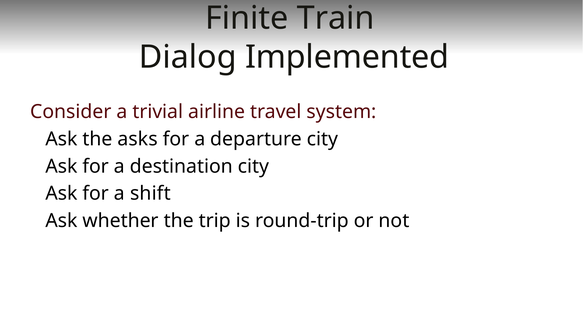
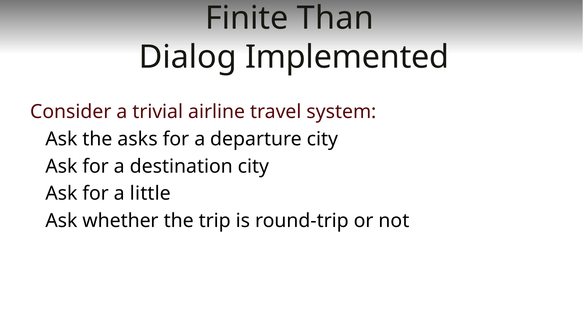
Train: Train -> Than (335, 18)
shift: shift -> little (150, 193)
